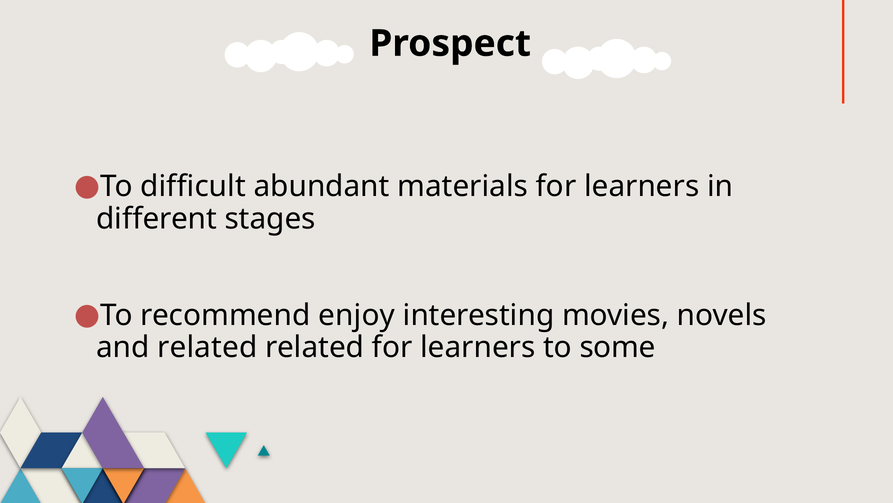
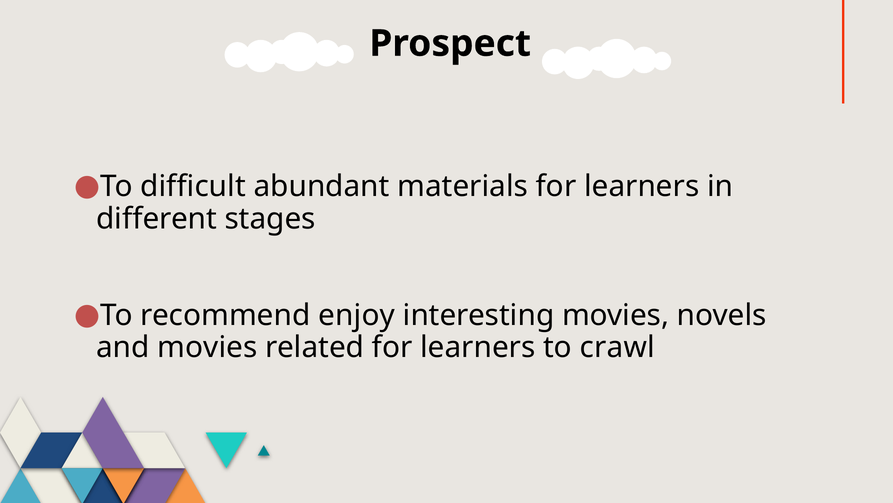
and related: related -> movies (207, 347)
some: some -> crawl (617, 347)
